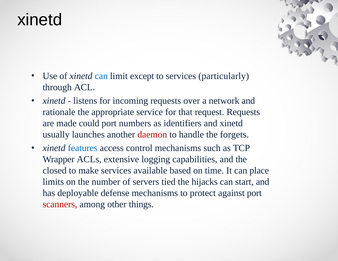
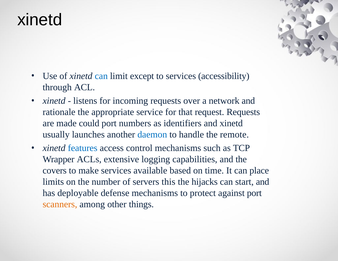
particularly: particularly -> accessibility (224, 76)
daemon colour: red -> blue (152, 135)
forgets: forgets -> remote (234, 135)
closed: closed -> covers (55, 171)
tied: tied -> this (168, 182)
scanners colour: red -> orange (60, 204)
